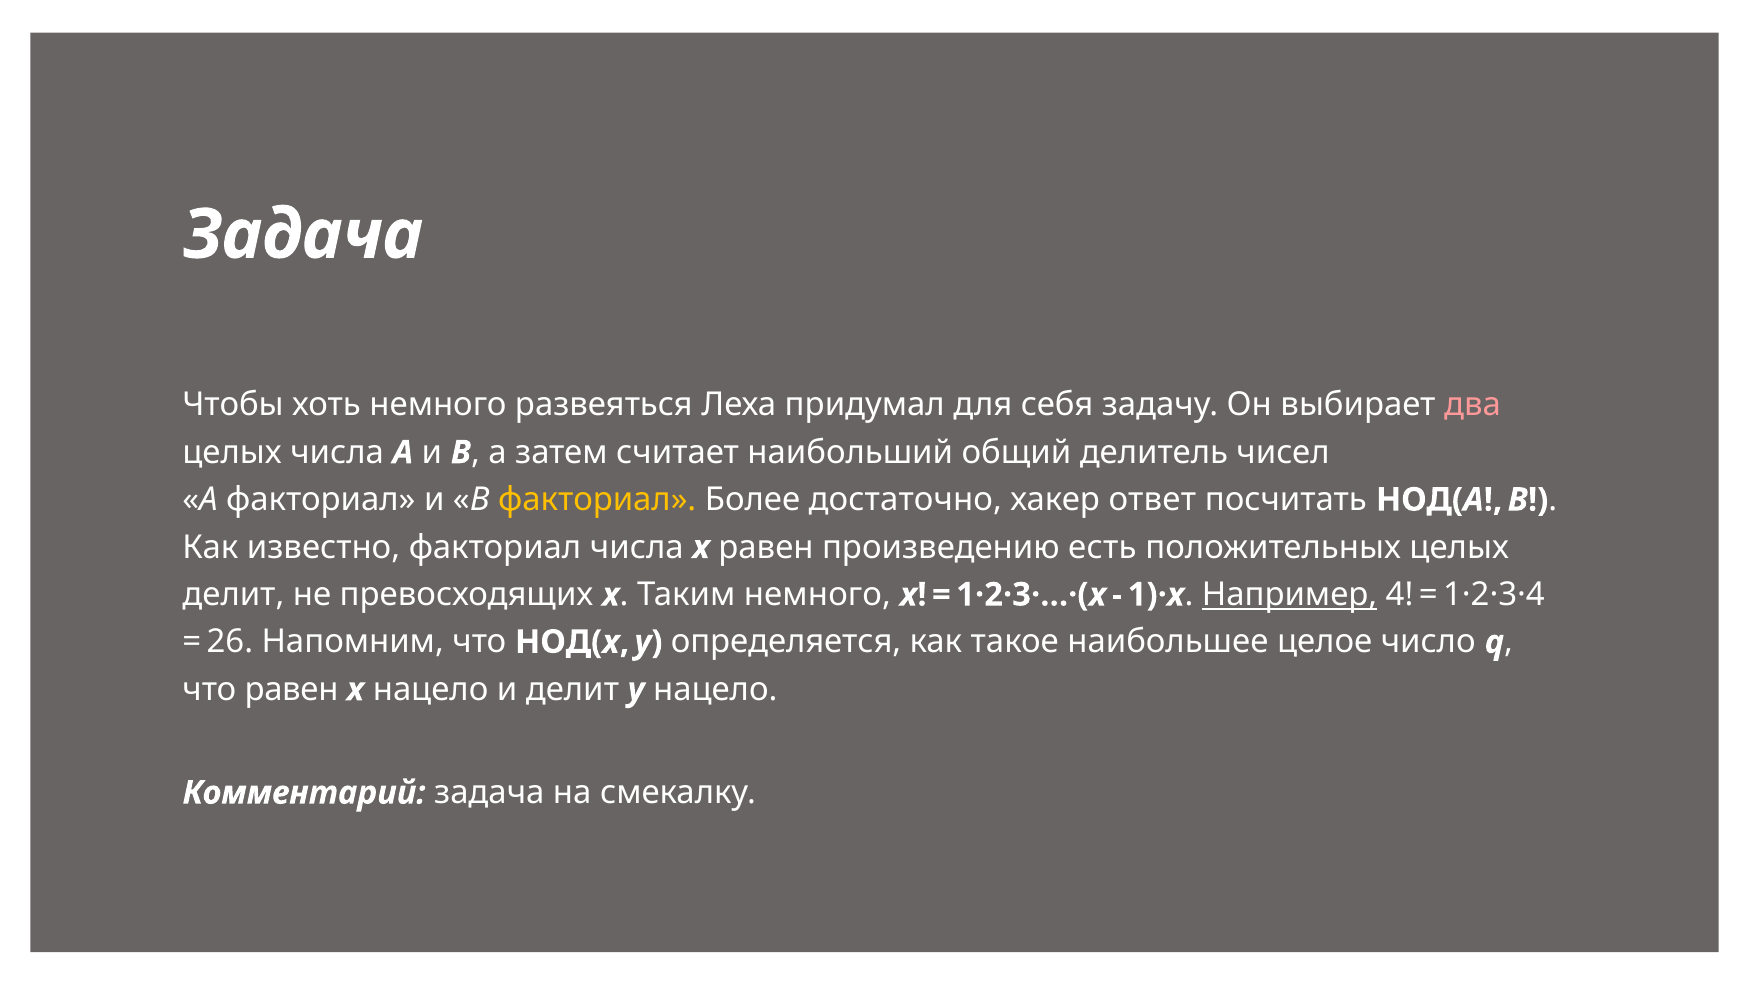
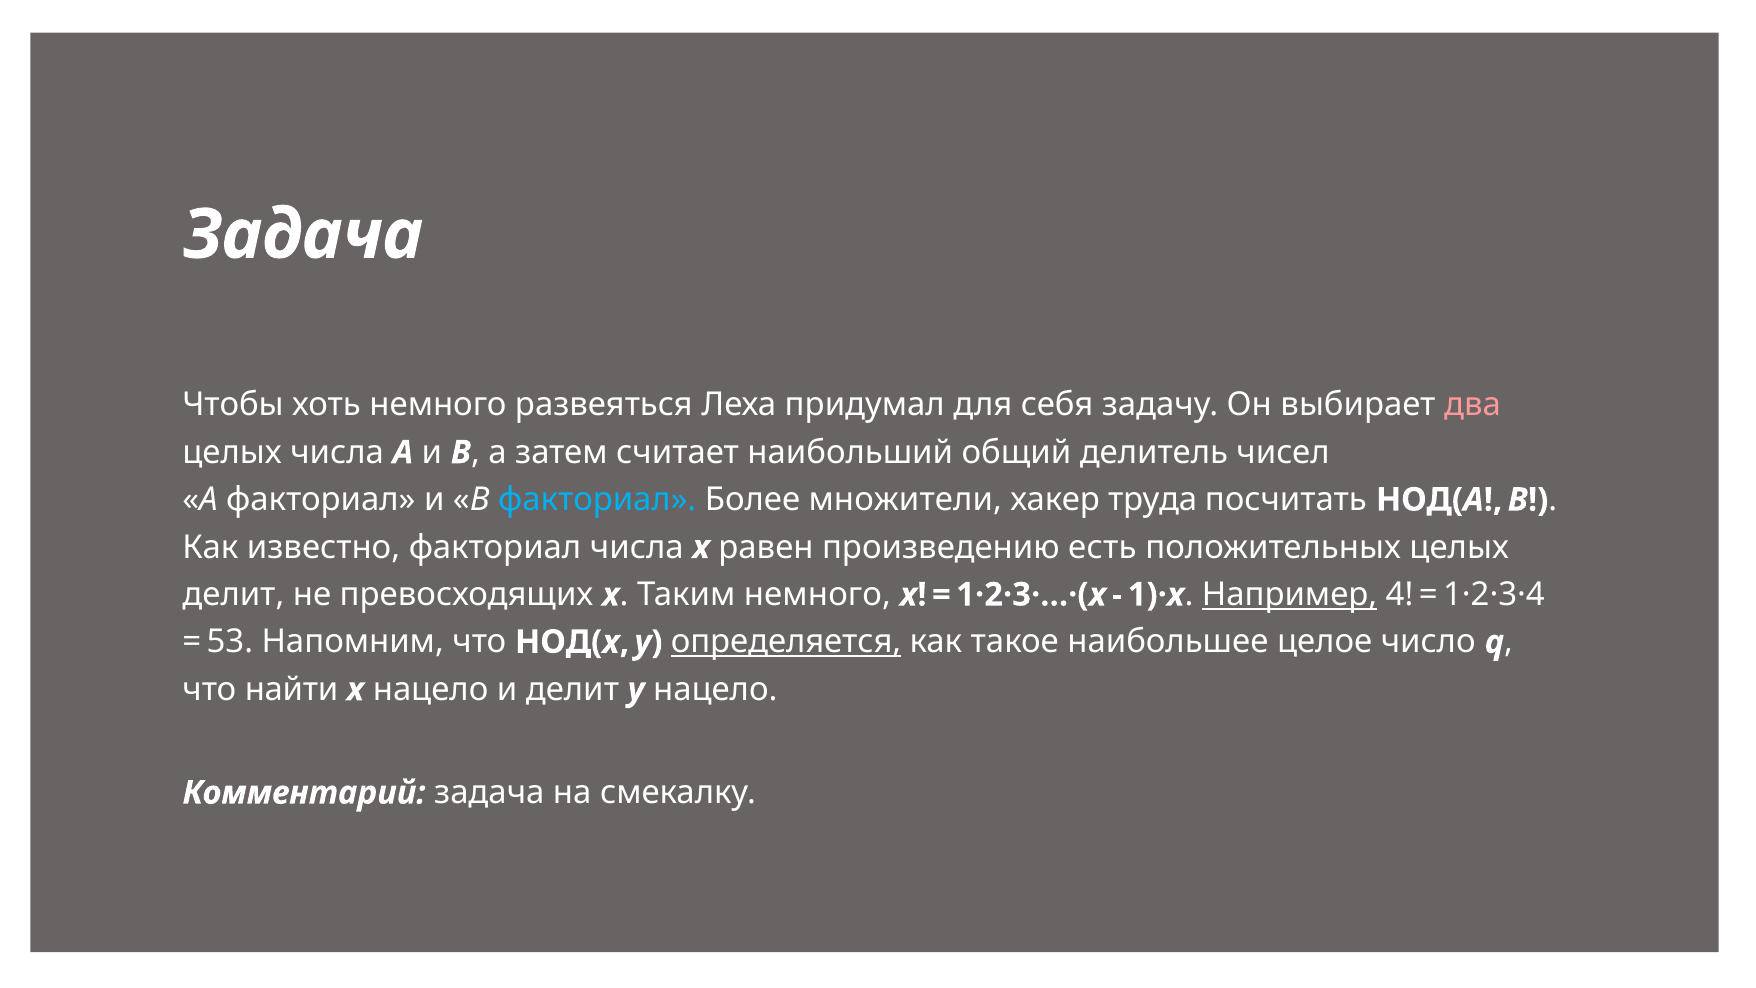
факториал colour: yellow -> light blue (597, 500)
достаточно: достаточно -> множители (905, 500)
ответ: ответ -> труда (1153, 500)
26: 26 -> 53 (230, 642)
определяется underline: none -> present (786, 642)
что равен: равен -> найти (292, 689)
